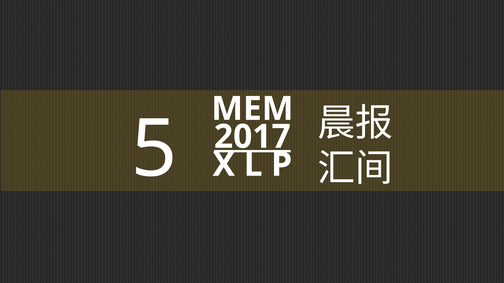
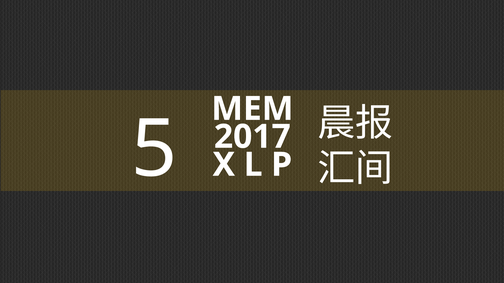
2017 underline: present -> none (252, 137)
